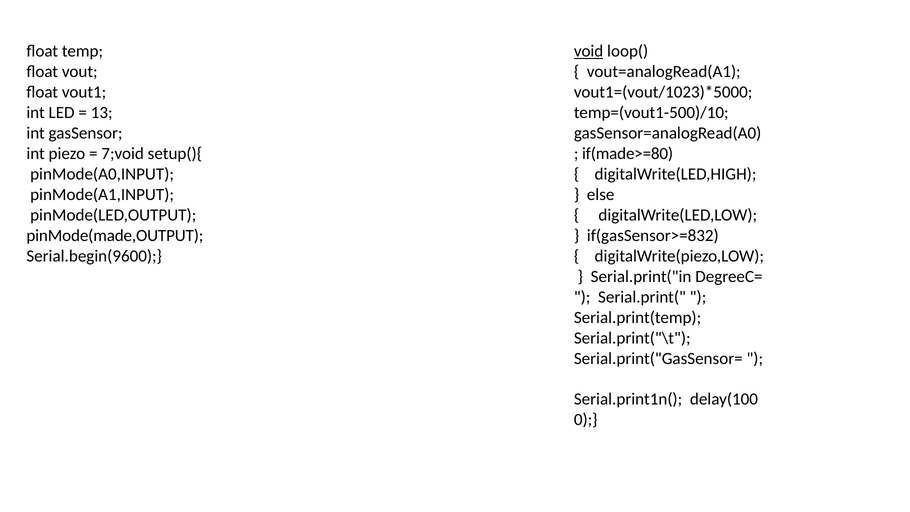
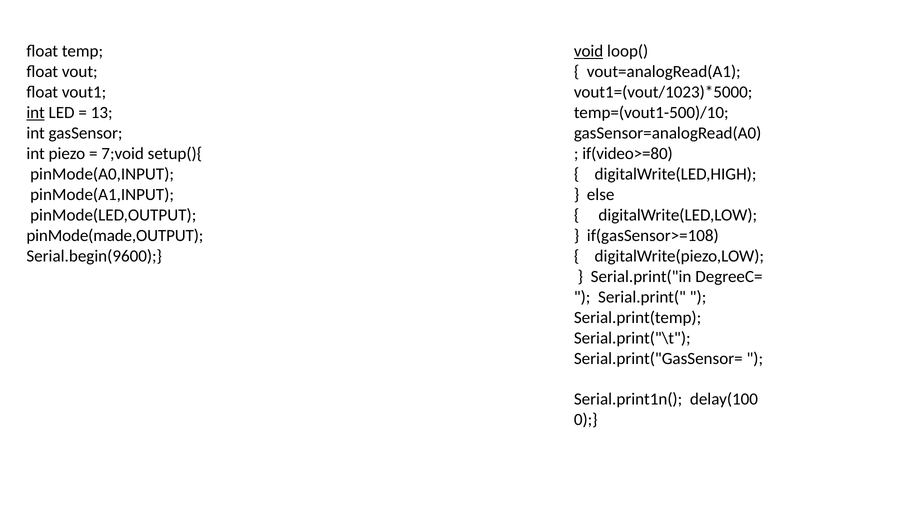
int underline: none -> present (36, 113)
if(made>=80: if(made>=80 -> if(video>=80 (628, 154)
if(gasSensor>=832: if(gasSensor>=832 -> if(gasSensor>=108 (653, 235)
